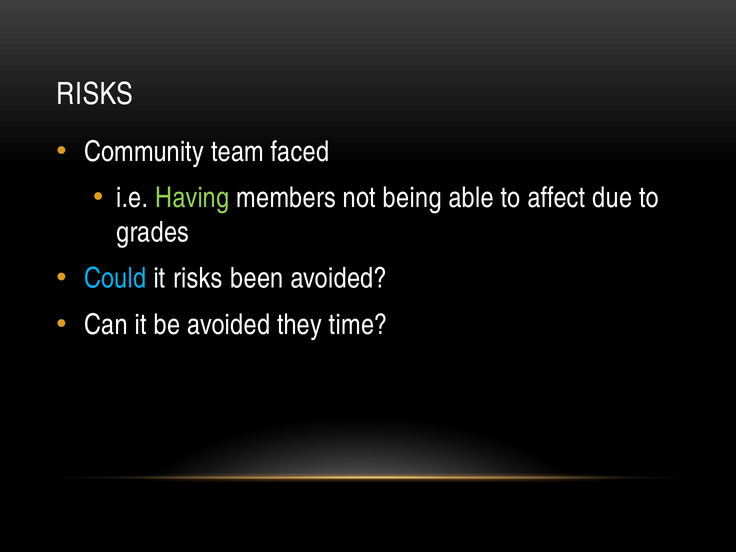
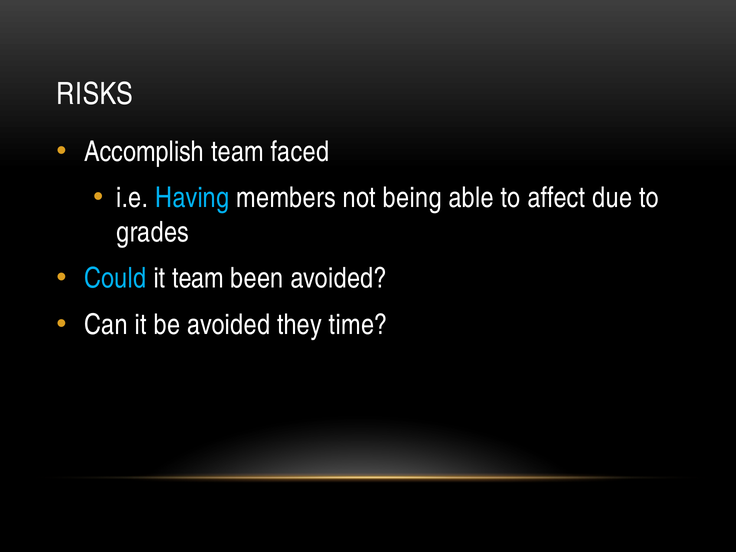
Community: Community -> Accomplish (144, 152)
Having colour: light green -> light blue (192, 198)
it risks: risks -> team (198, 279)
